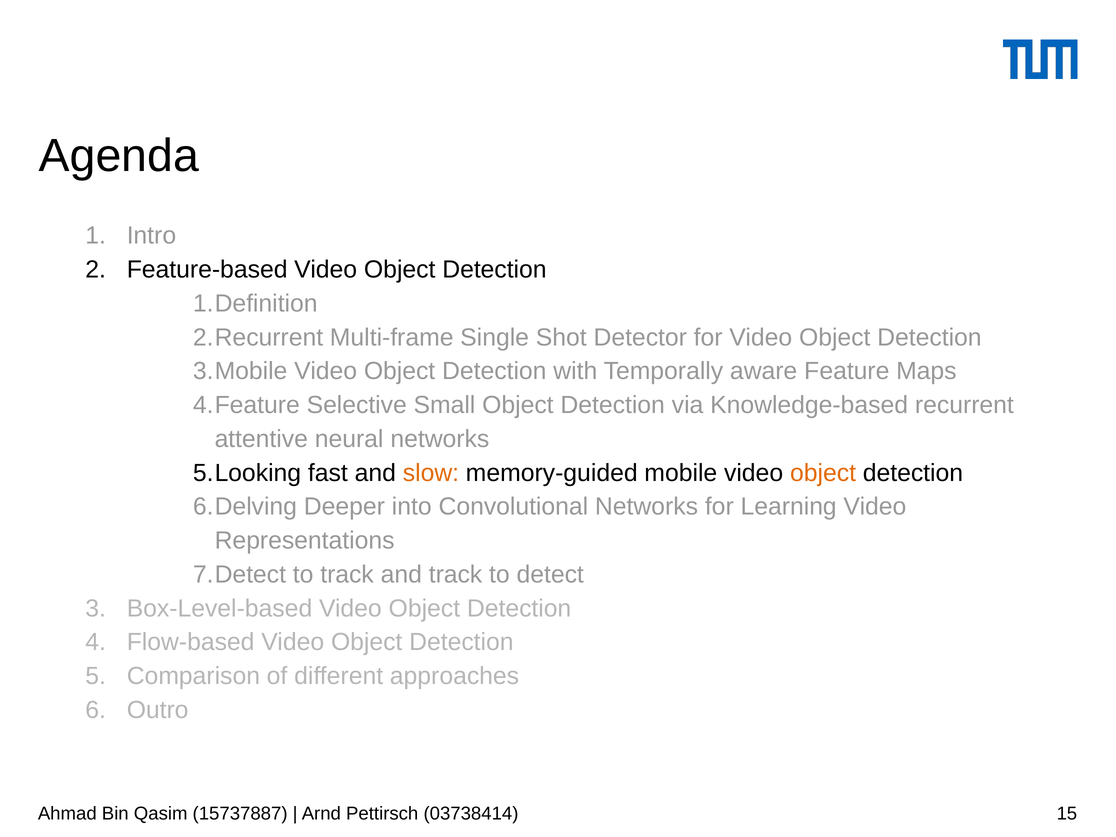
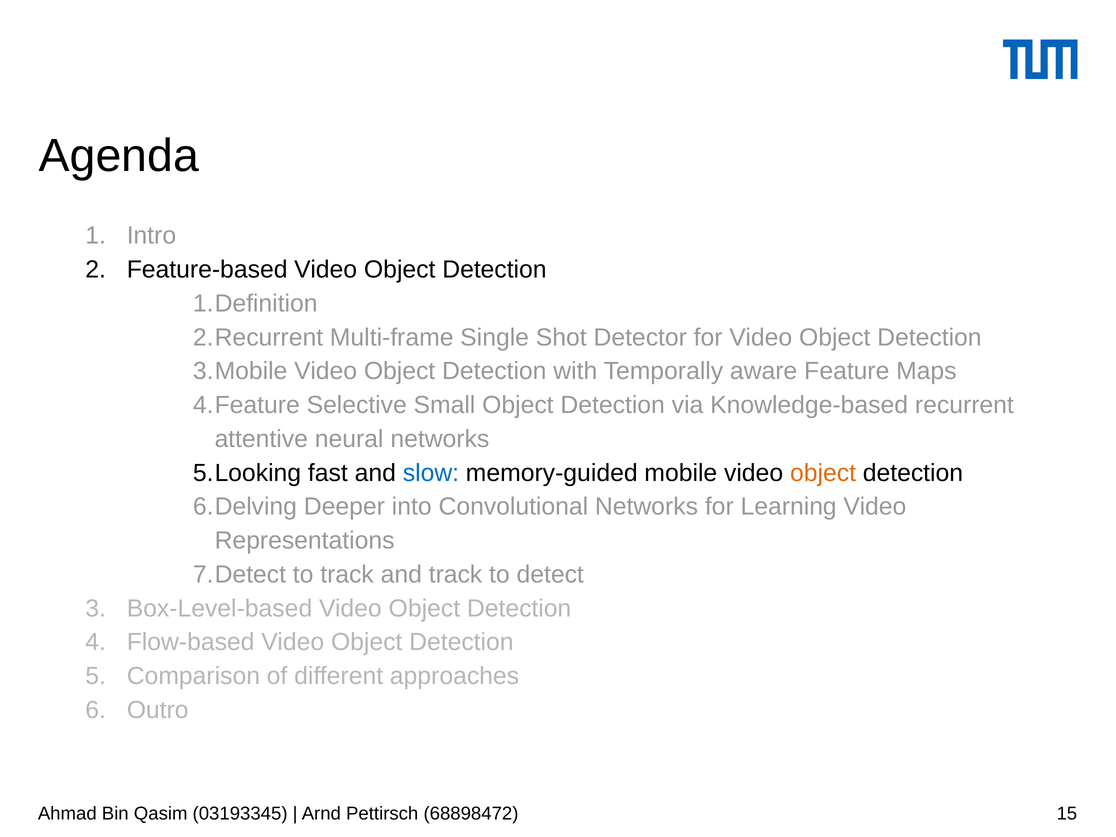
slow colour: orange -> blue (431, 473)
15737887: 15737887 -> 03193345 (240, 814)
03738414: 03738414 -> 68898472 (471, 814)
